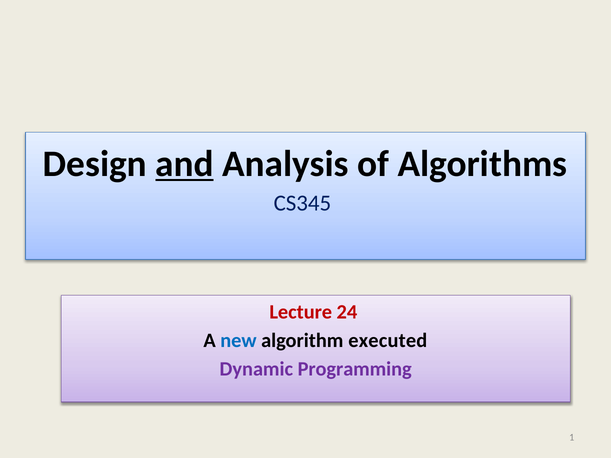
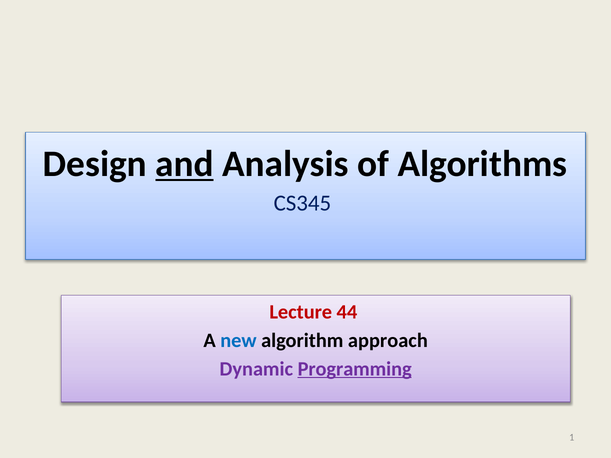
24: 24 -> 44 (347, 312)
executed: executed -> approach (388, 341)
Programming underline: none -> present (355, 369)
